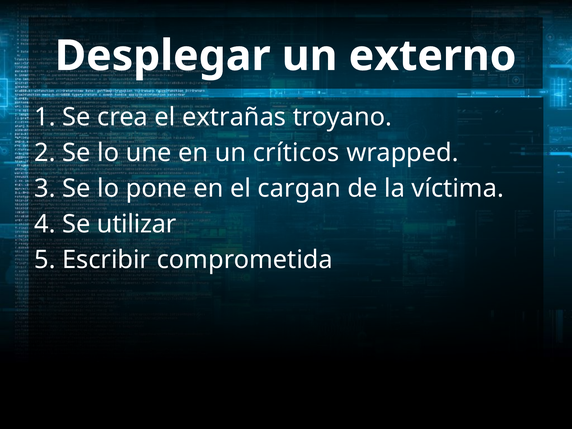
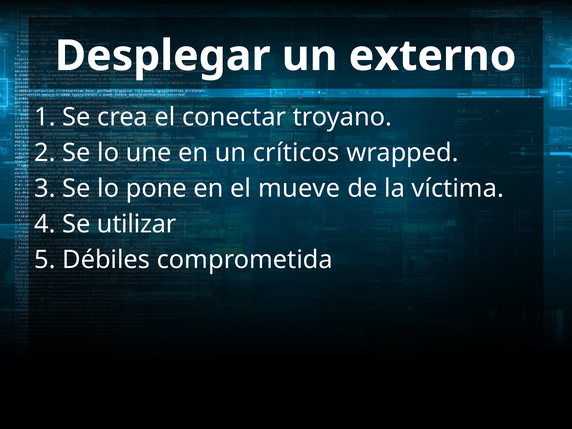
extrañas: extrañas -> conectar (234, 117)
cargan: cargan -> mueve (299, 188)
Escribir: Escribir -> Débiles (106, 260)
